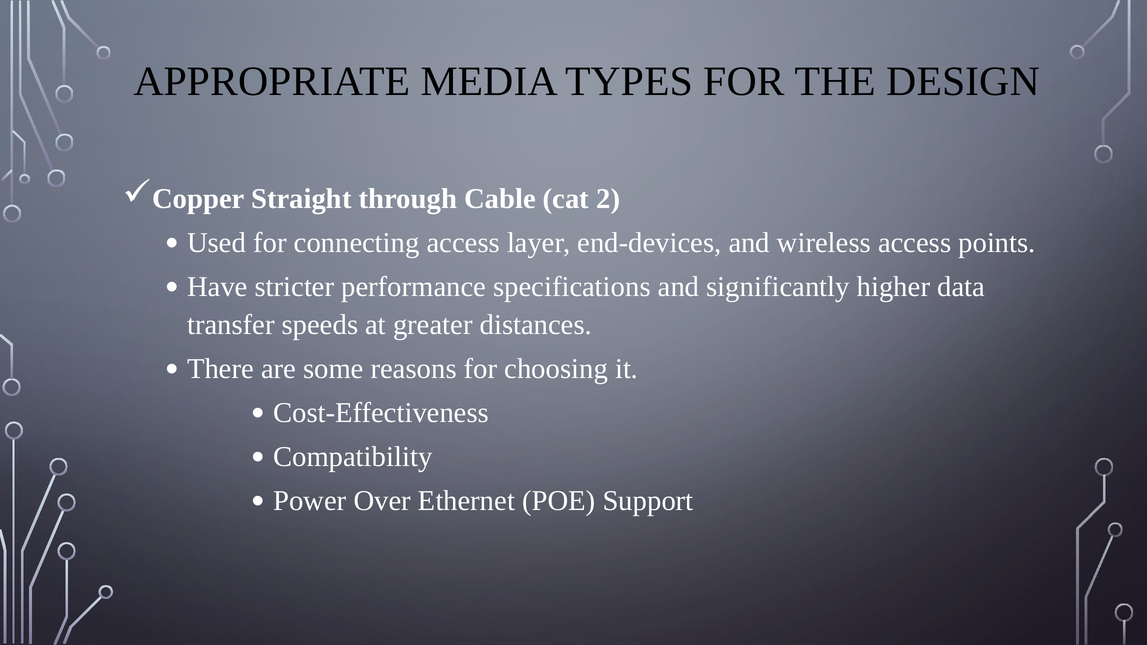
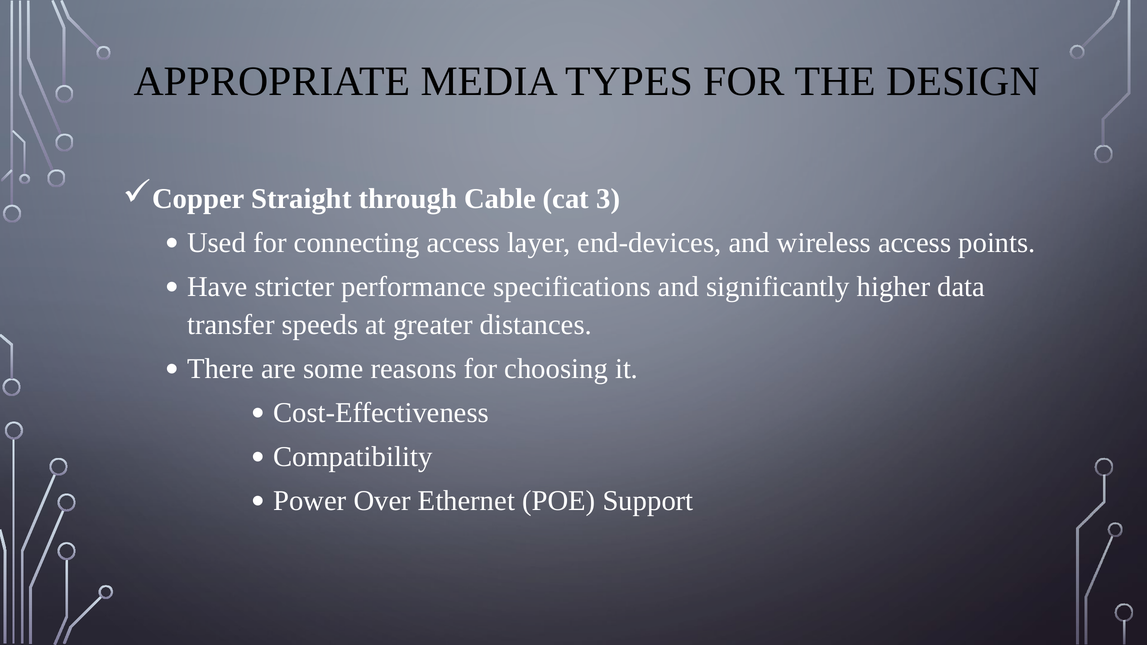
2: 2 -> 3 (608, 199)
